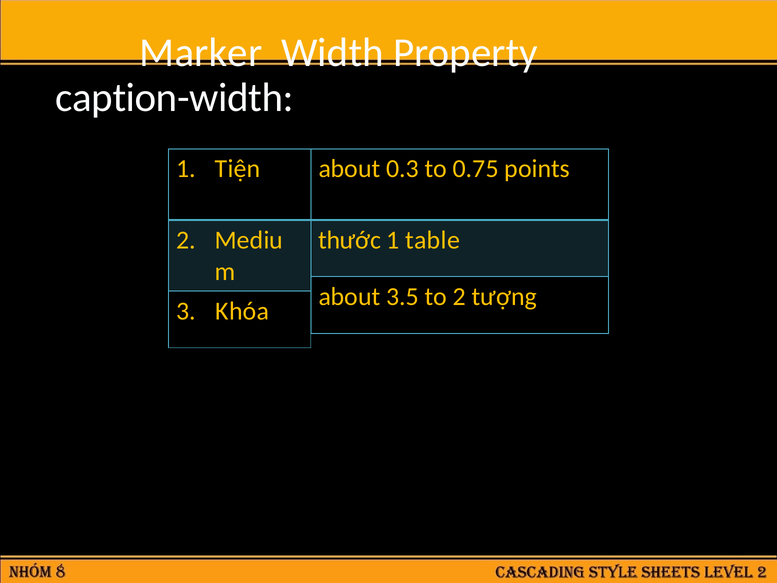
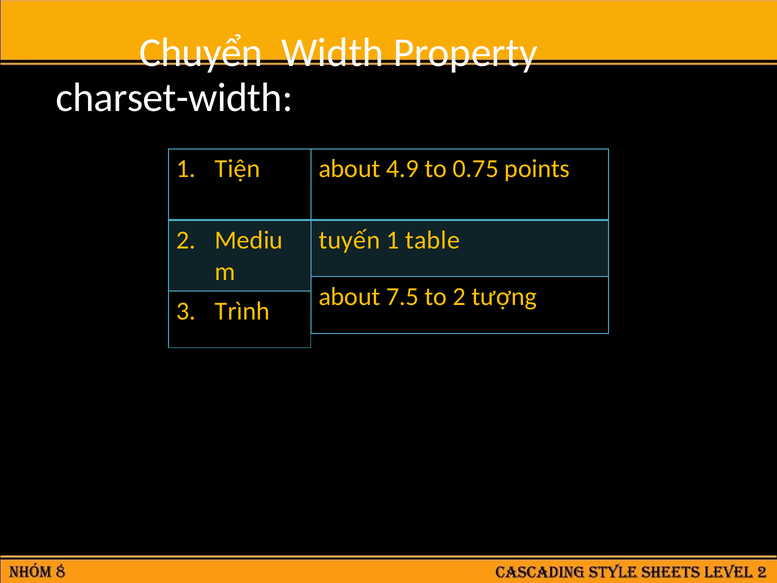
Marker: Marker -> Chuyển (201, 53)
caption-width: caption-width -> charset-width (174, 98)
0.3: 0.3 -> 4.9 (403, 169)
thước: thước -> tuyến (349, 240)
3.5: 3.5 -> 7.5 (403, 296)
Khóa: Khóa -> Trình (242, 311)
